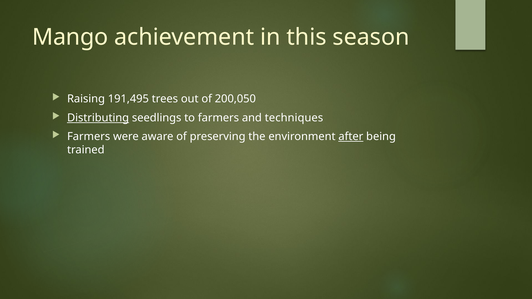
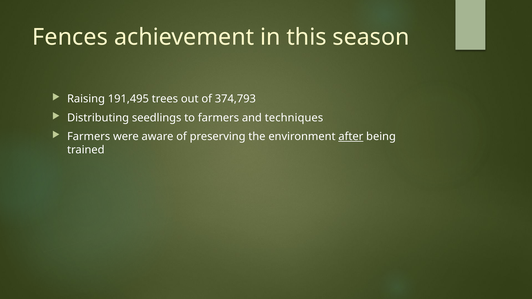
Mango: Mango -> Fences (70, 37)
200,050: 200,050 -> 374,793 (235, 99)
Distributing underline: present -> none (98, 118)
